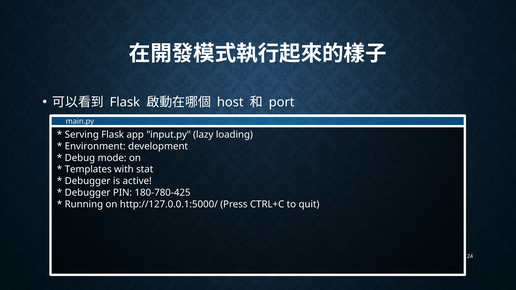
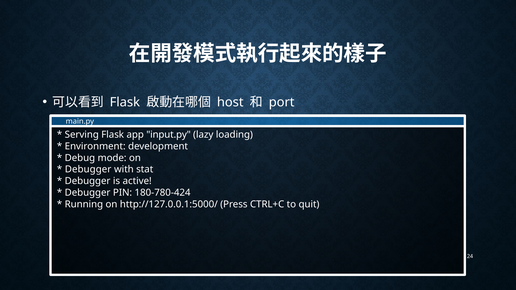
Templates: Templates -> Debugger (88, 170)
180-780-425: 180-780-425 -> 180-780-424 (163, 193)
